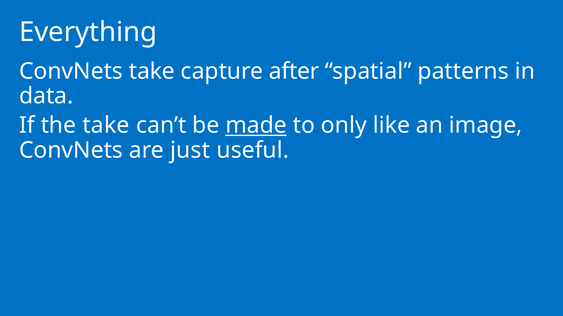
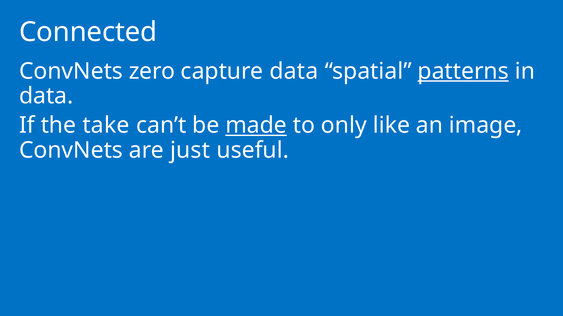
Everything: Everything -> Connected (88, 32)
ConvNets take: take -> zero (152, 71)
capture after: after -> data (294, 71)
patterns underline: none -> present (463, 71)
